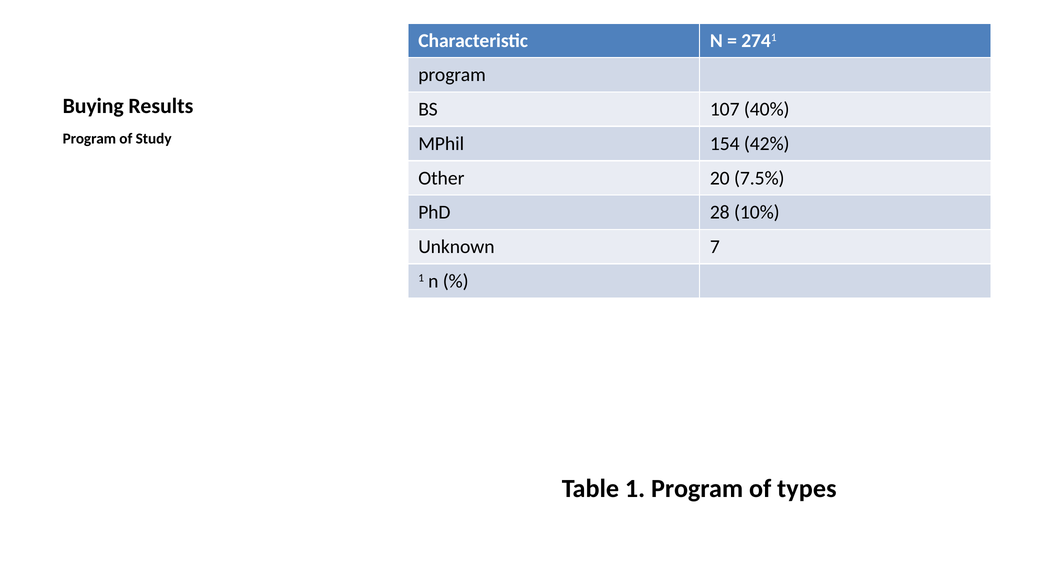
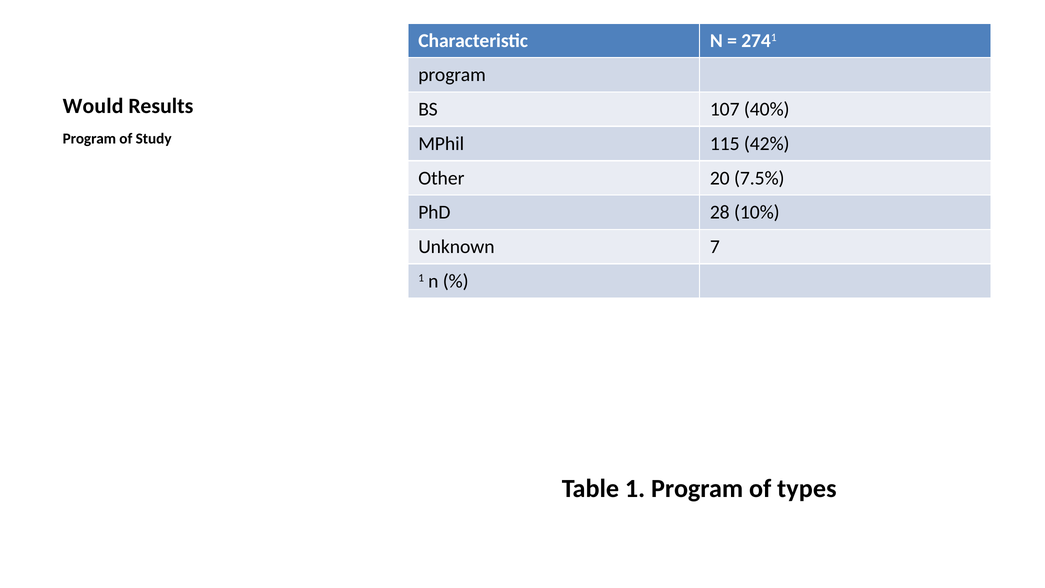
Buying: Buying -> Would (93, 106)
154: 154 -> 115 (725, 144)
